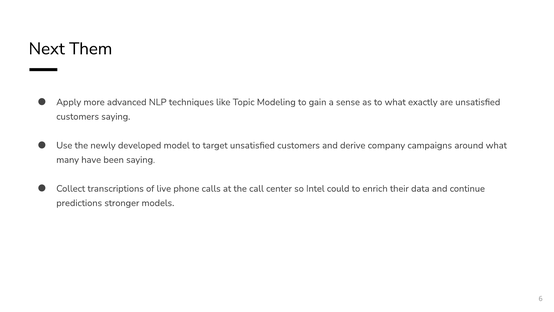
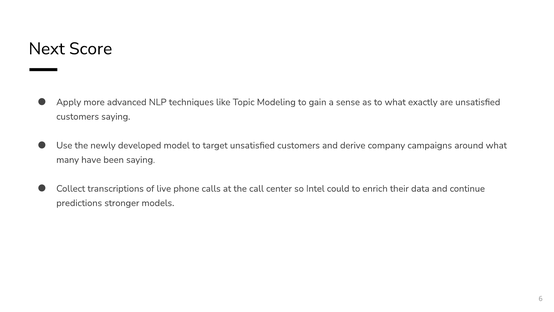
Them: Them -> Score (91, 49)
